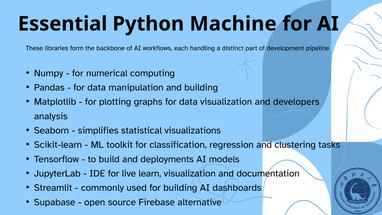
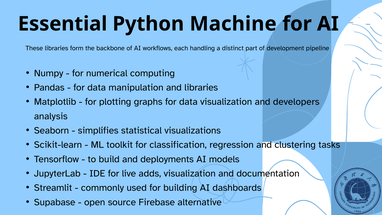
and building: building -> libraries (201, 87)
learn: learn -> adds (150, 173)
